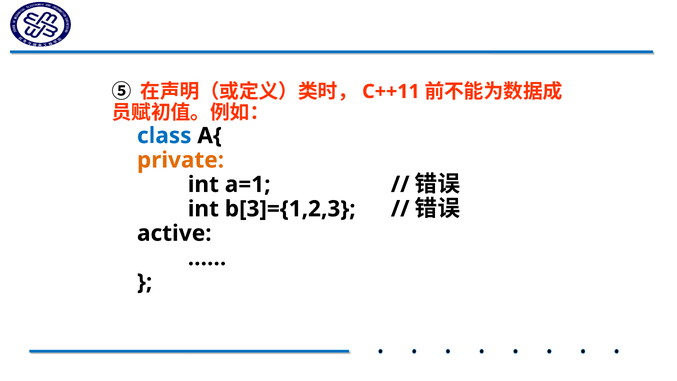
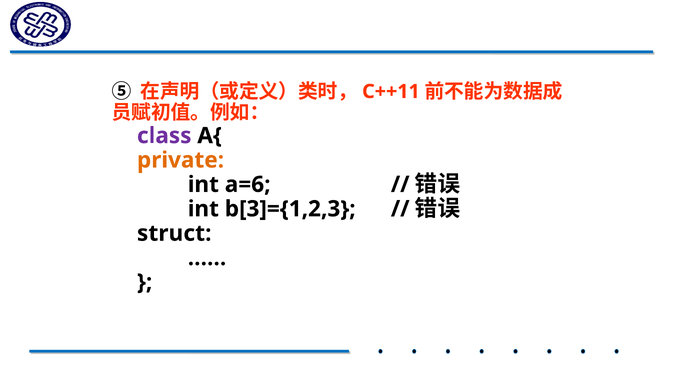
class colour: blue -> purple (164, 136)
a=1: a=1 -> a=6 (248, 184)
active: active -> struct (174, 233)
